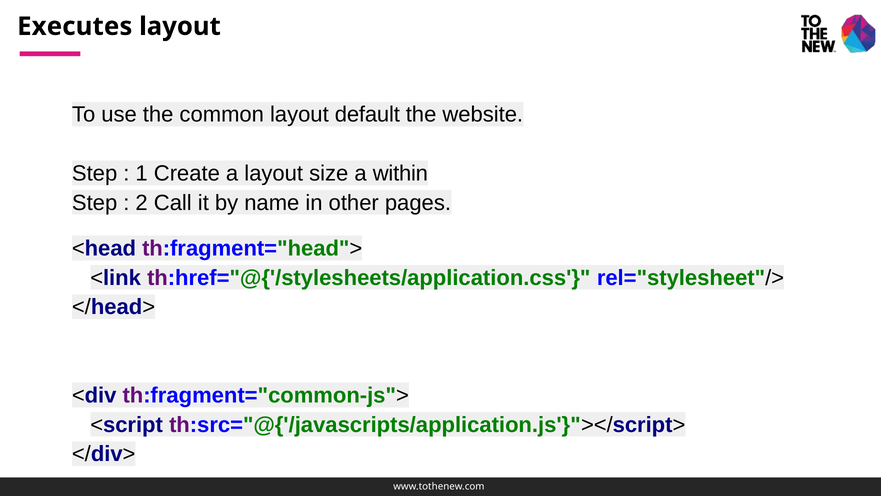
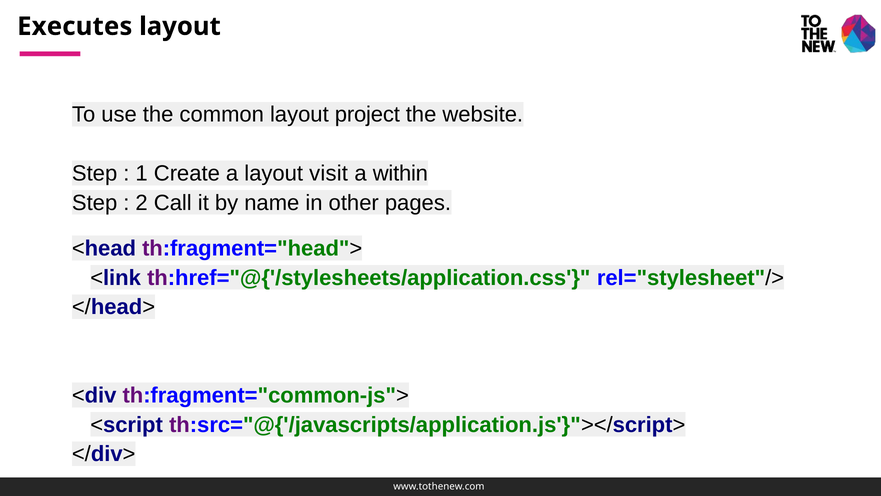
default: default -> project (367, 114)
size: size -> visit (329, 173)
